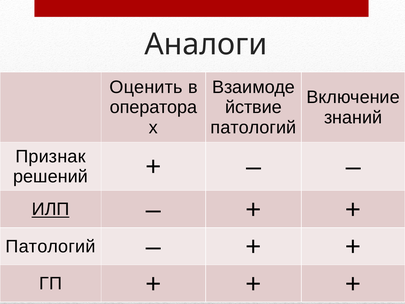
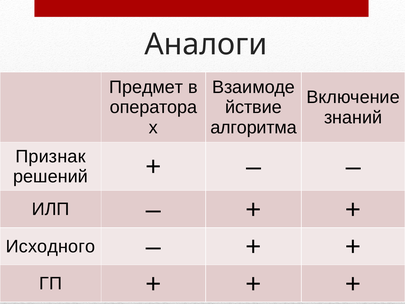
Оценить: Оценить -> Предмет (146, 87)
патологий: патологий -> алгоритма (254, 127)
ИЛП underline: present -> none (51, 209)
Патологий: Патологий -> Исходного (51, 246)
